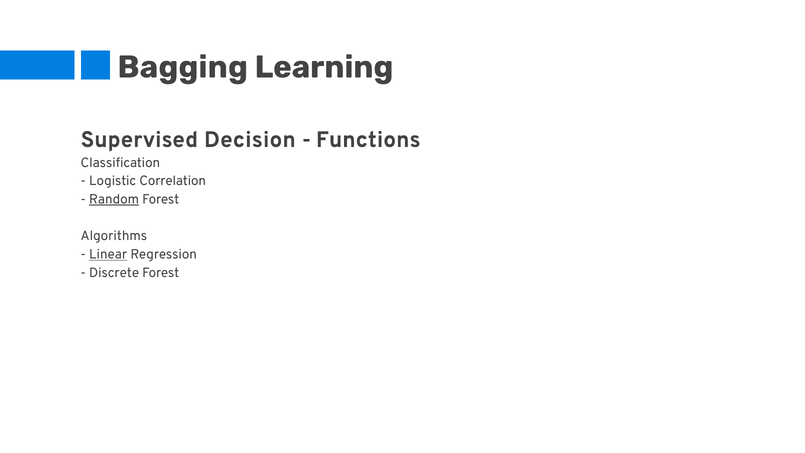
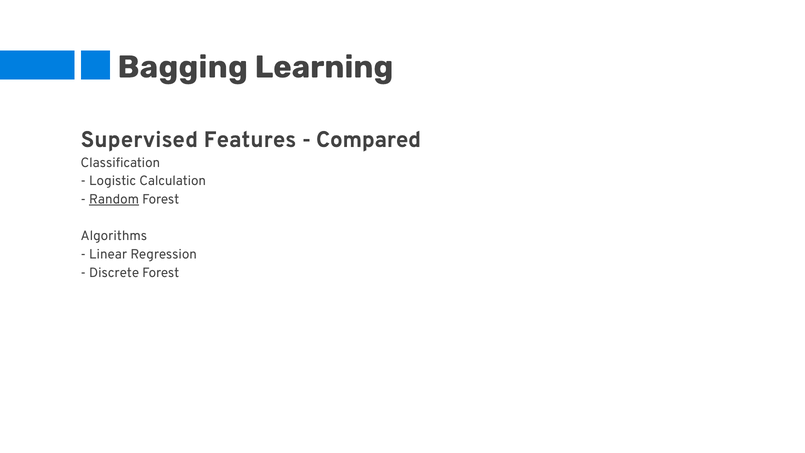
Decision: Decision -> Features (250, 139)
Functions: Functions -> Compared (368, 139)
Correlation: Correlation -> Calculation (173, 181)
Linear underline: present -> none (108, 254)
